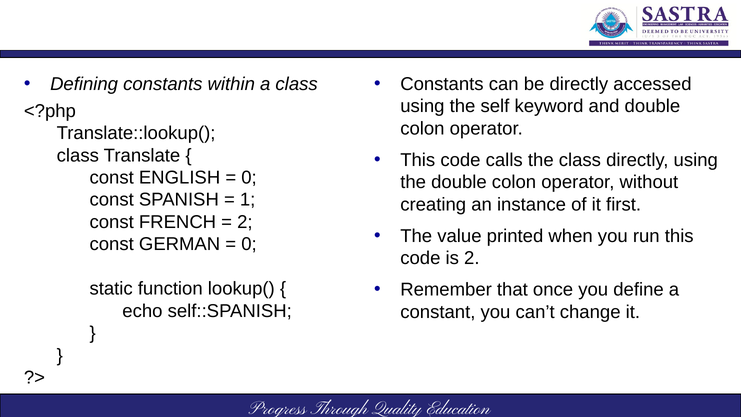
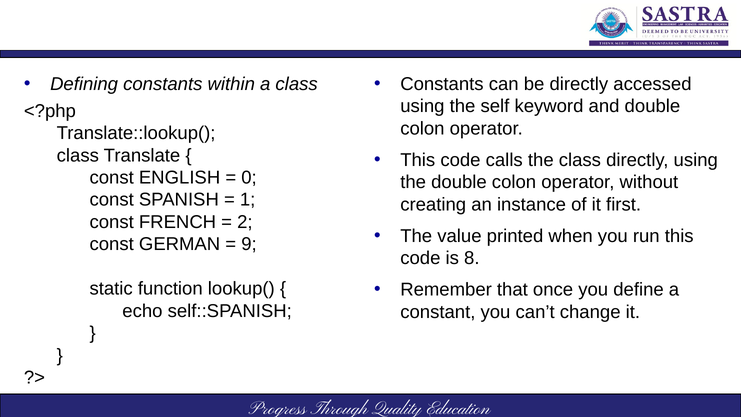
0: 0 -> 9 (249, 244)
is 2: 2 -> 8 (472, 258)
